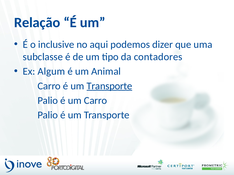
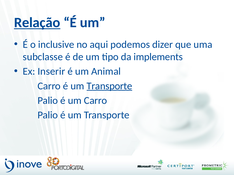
Relação underline: none -> present (37, 23)
contadores: contadores -> implements (158, 57)
Algum: Algum -> Inserir (51, 72)
